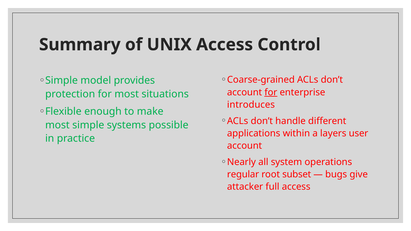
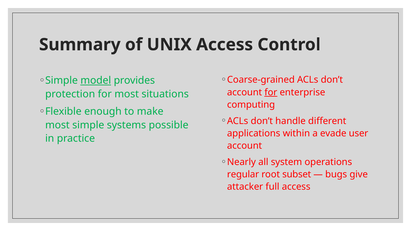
model underline: none -> present (96, 81)
introduces: introduces -> computing (251, 105)
layers: layers -> evade (333, 133)
